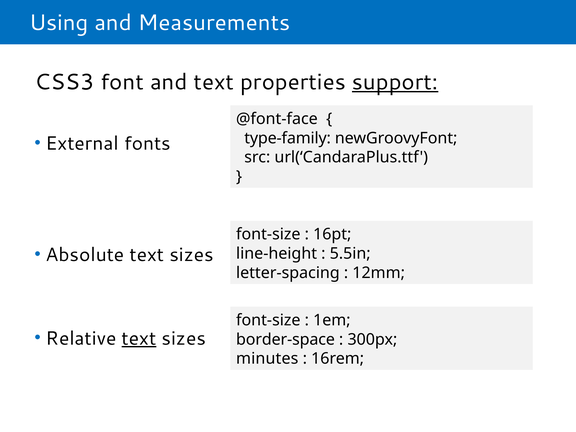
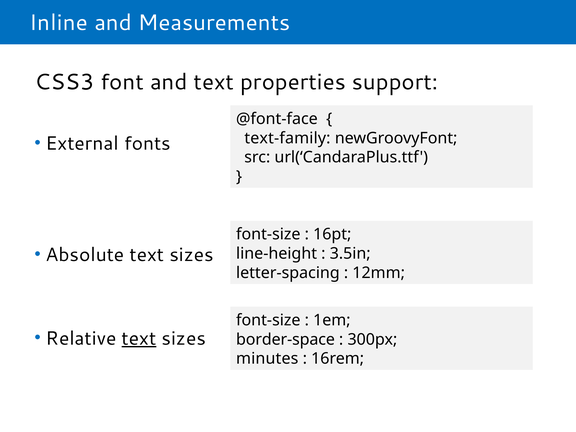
Using: Using -> Inline (58, 23)
support underline: present -> none (395, 82)
type-family: type-family -> text-family (287, 138)
5.5in: 5.5in -> 3.5in (350, 254)
